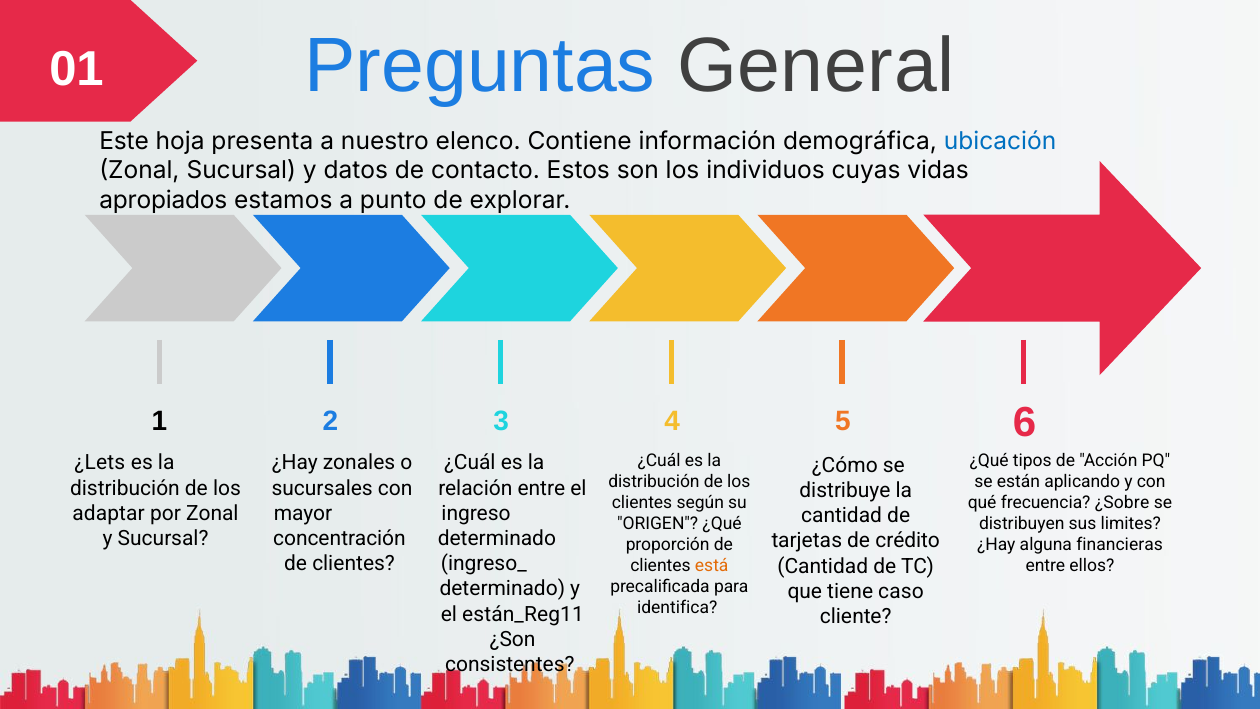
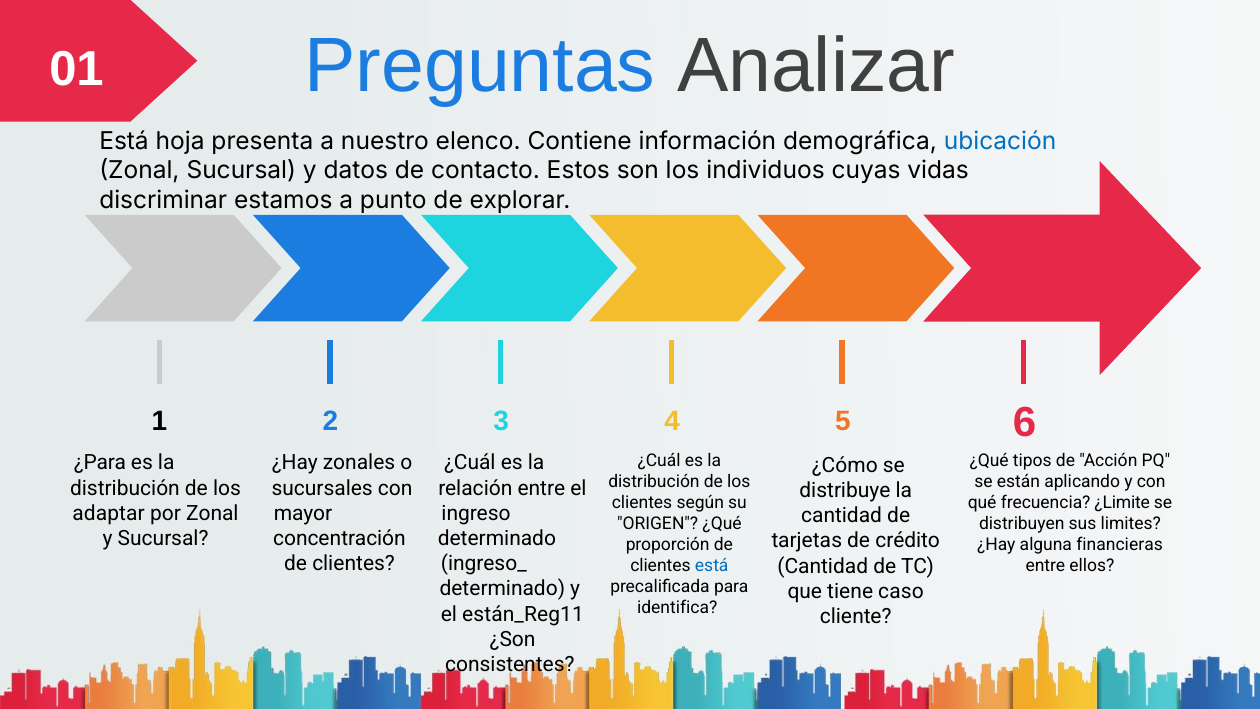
General: General -> Analizar (816, 66)
Este: Este -> Está (124, 141)
apropiados: apropiados -> discriminar (163, 200)
¿Lets: ¿Lets -> ¿Para (100, 463)
¿Sobre: ¿Sobre -> ¿Limite (1122, 502)
está colour: orange -> blue (712, 566)
